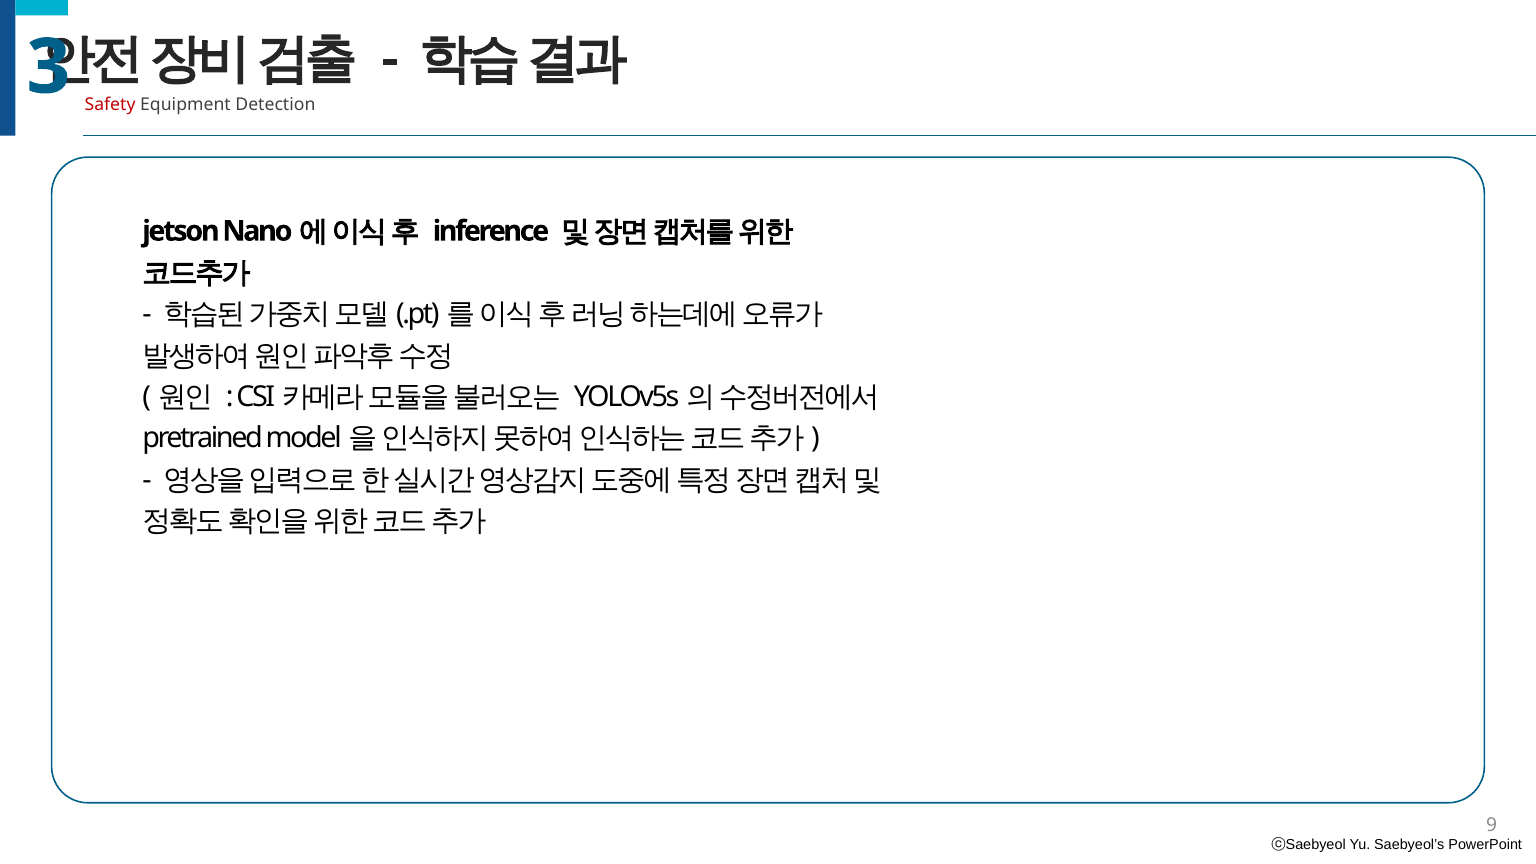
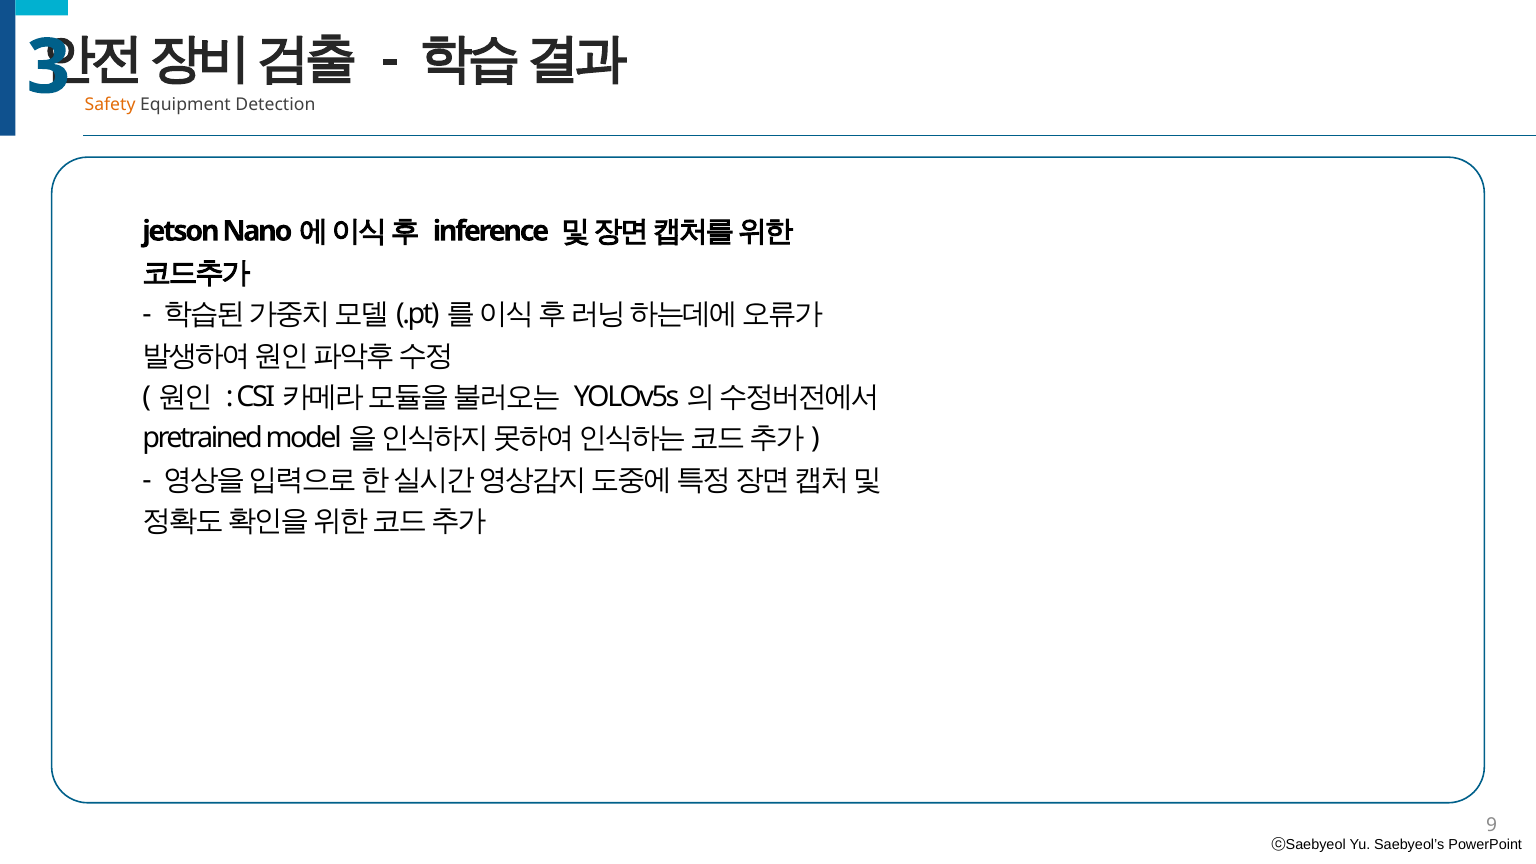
Safety colour: red -> orange (110, 105)
